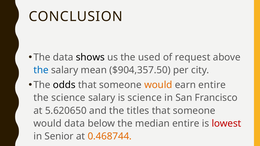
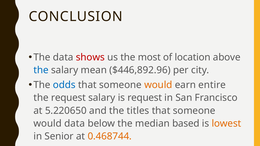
shows colour: black -> red (90, 57)
used: used -> most (149, 57)
request: request -> location (193, 57)
$904,357.50: $904,357.50 -> $446,892.96 (140, 70)
odds colour: black -> blue (64, 85)
the science: science -> request (68, 98)
is science: science -> request (145, 98)
5.620650: 5.620650 -> 5.220650 (66, 111)
median entire: entire -> based (186, 124)
lowest colour: red -> orange (226, 124)
